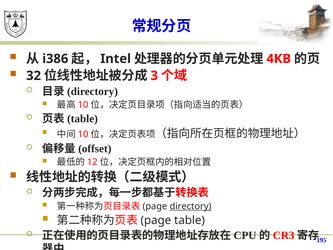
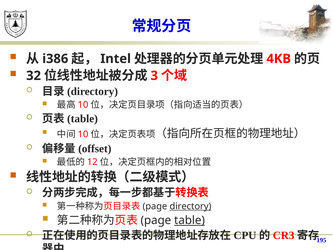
table underline: none -> present (190, 220)
